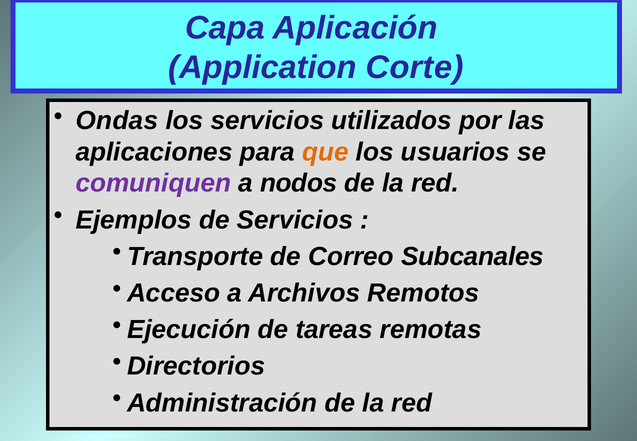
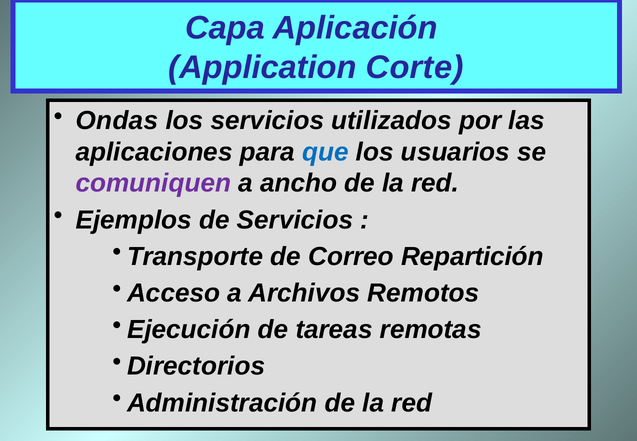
que colour: orange -> blue (326, 152)
nodos: nodos -> ancho (299, 183)
Subcanales: Subcanales -> Repartición (472, 257)
